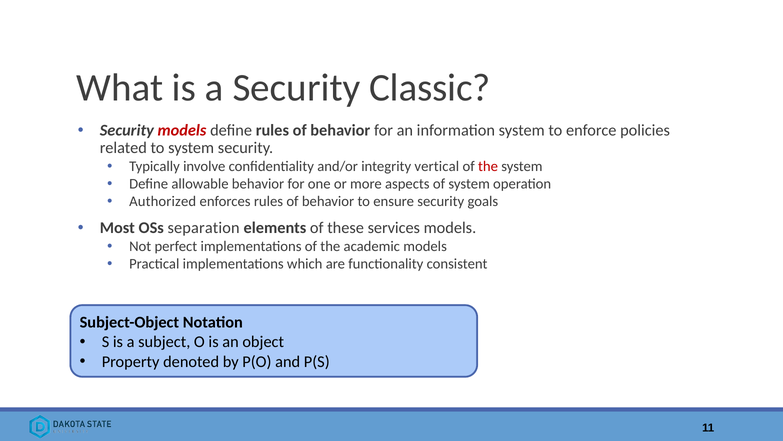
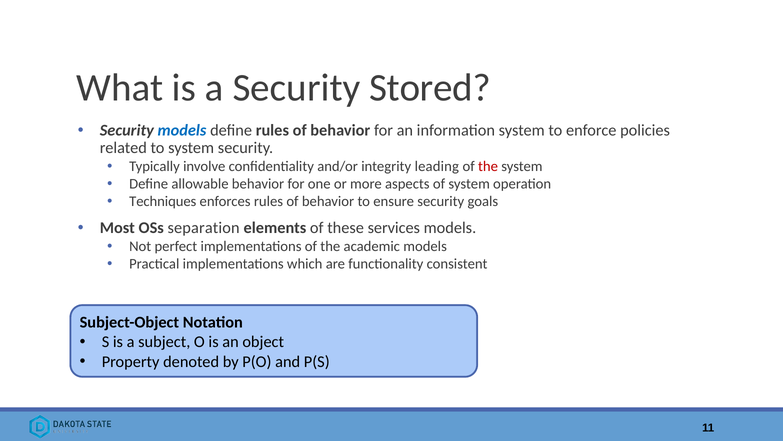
Classic: Classic -> Stored (430, 88)
models colour: red -> blue (182, 130)
vertical: vertical -> leading (437, 166)
Authorized: Authorized -> Techniques (163, 201)
